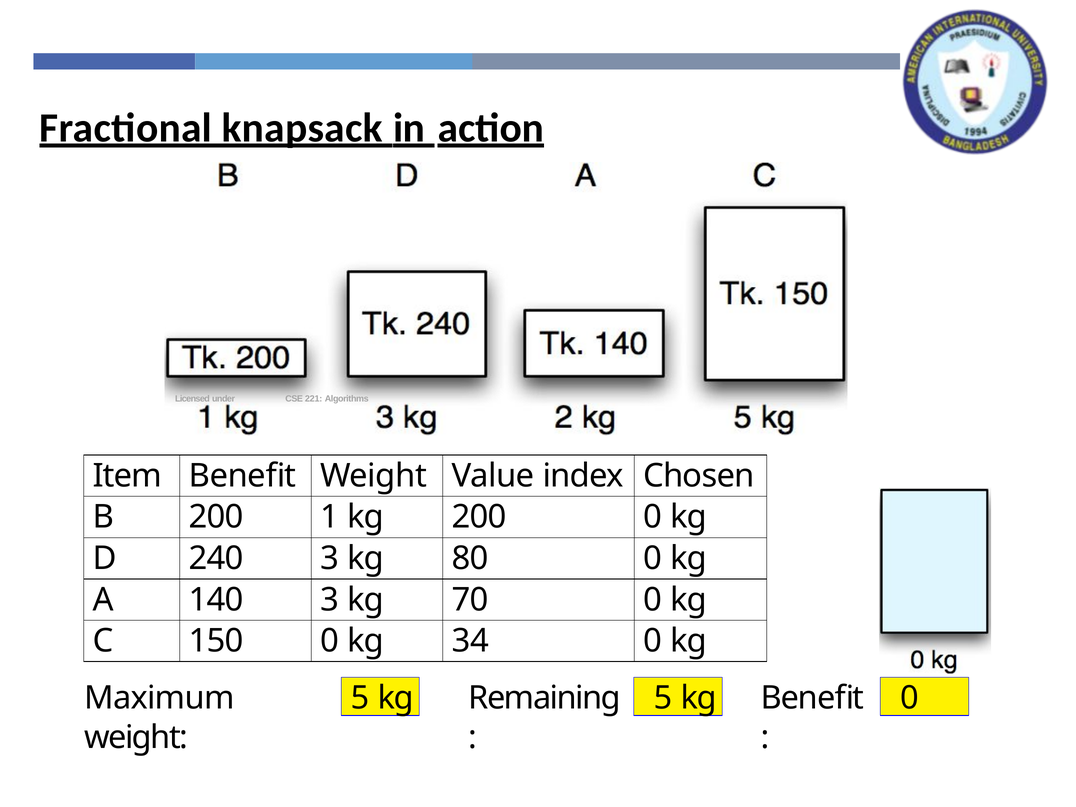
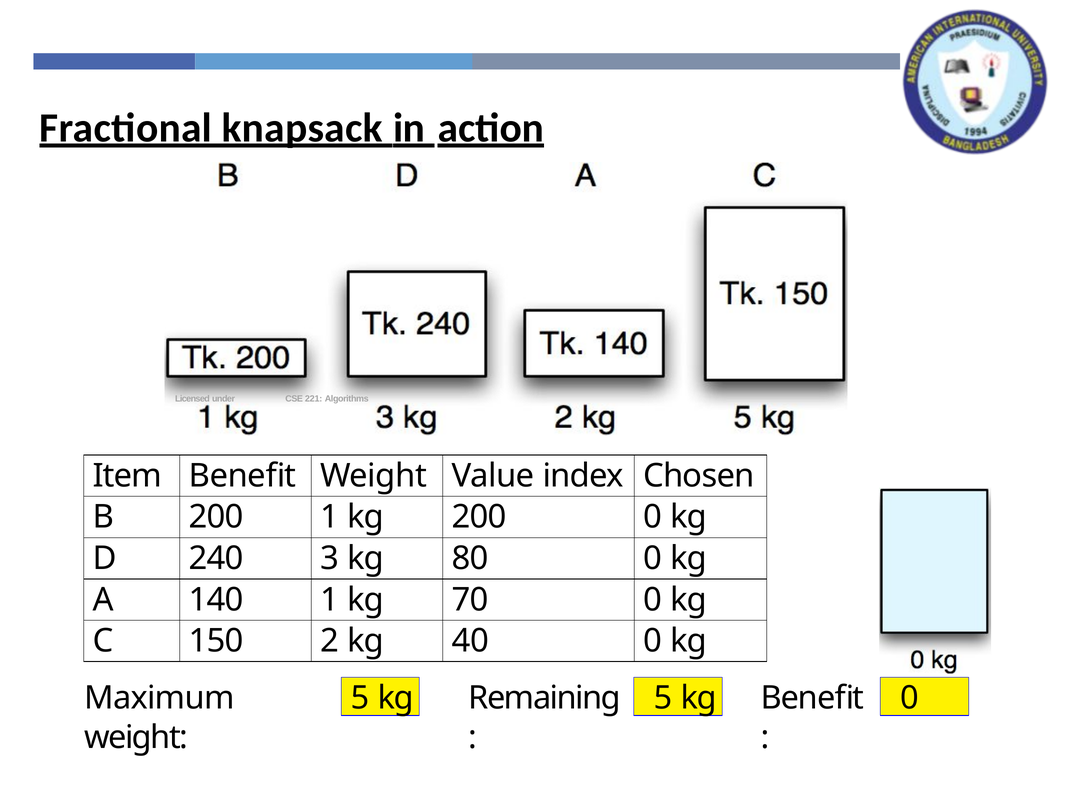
140 3: 3 -> 1 (330, 600)
150 0: 0 -> 2 (330, 641)
34: 34 -> 40 (470, 641)
